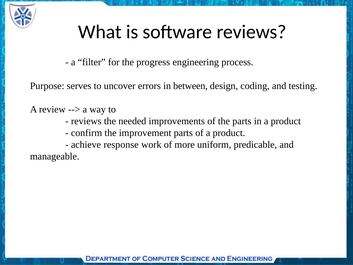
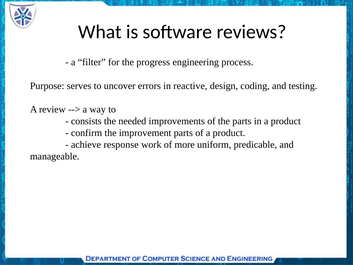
between: between -> reactive (190, 86)
reviews: reviews -> consists (86, 121)
